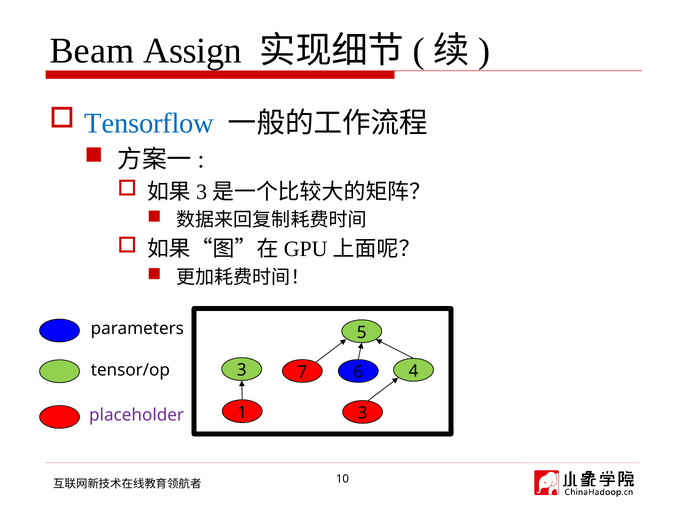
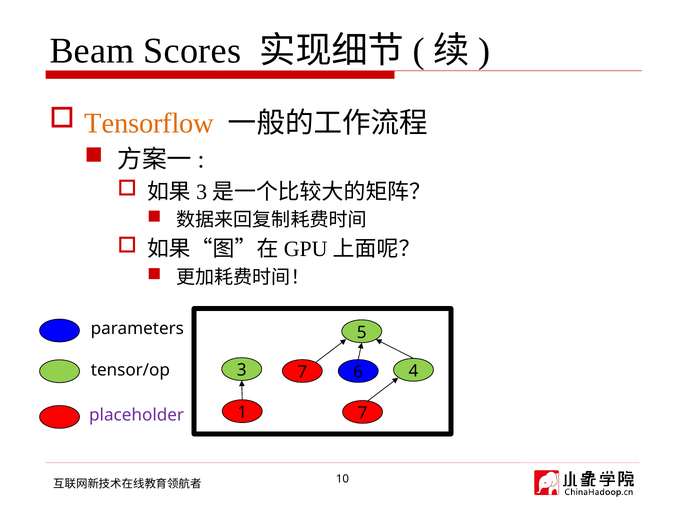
Assign: Assign -> Scores (192, 51)
Tensorflow colour: blue -> orange (149, 123)
1 3: 3 -> 7 (363, 413)
